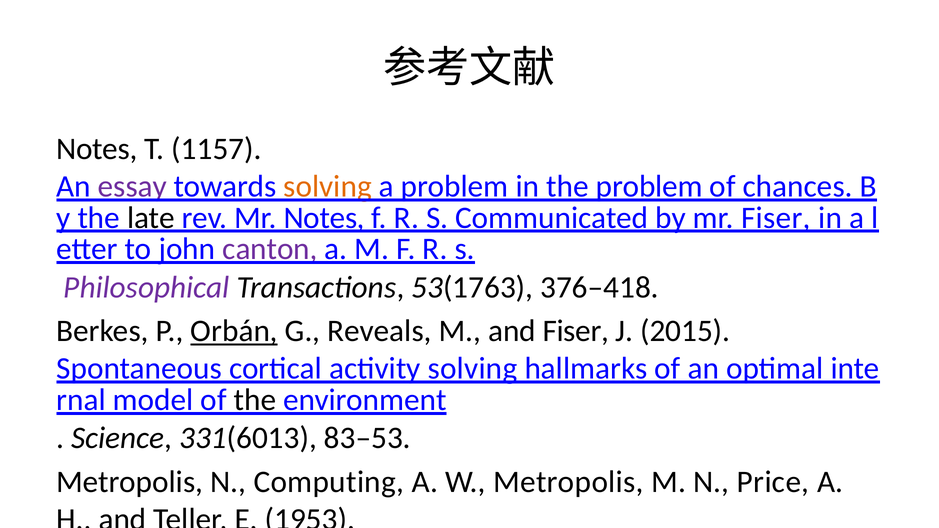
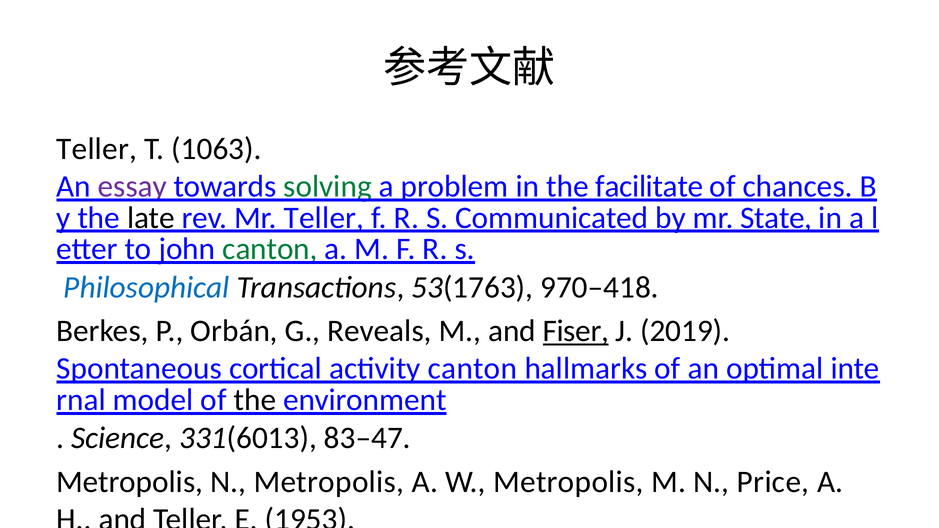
Notes: Notes -> Teller (97, 149)
1157: 1157 -> 1063 (216, 149)
solving colour: orange -> green (328, 186)
the problem: problem -> facilitate (649, 186)
Mr Notes: Notes -> Teller (324, 218)
mr Fiser: Fiser -> State (776, 218)
canton colour: purple -> green (270, 249)
Philosophical colour: purple -> blue (146, 287)
376–418: 376–418 -> 970–418 (600, 287)
Orbán underline: present -> none (234, 331)
Fiser underline: none -> present (576, 331)
2015: 2015 -> 2019 (685, 331)
activity solving: solving -> canton (472, 369)
83–53: 83–53 -> 83–47 (367, 438)
N Computing: Computing -> Metropolis (329, 482)
